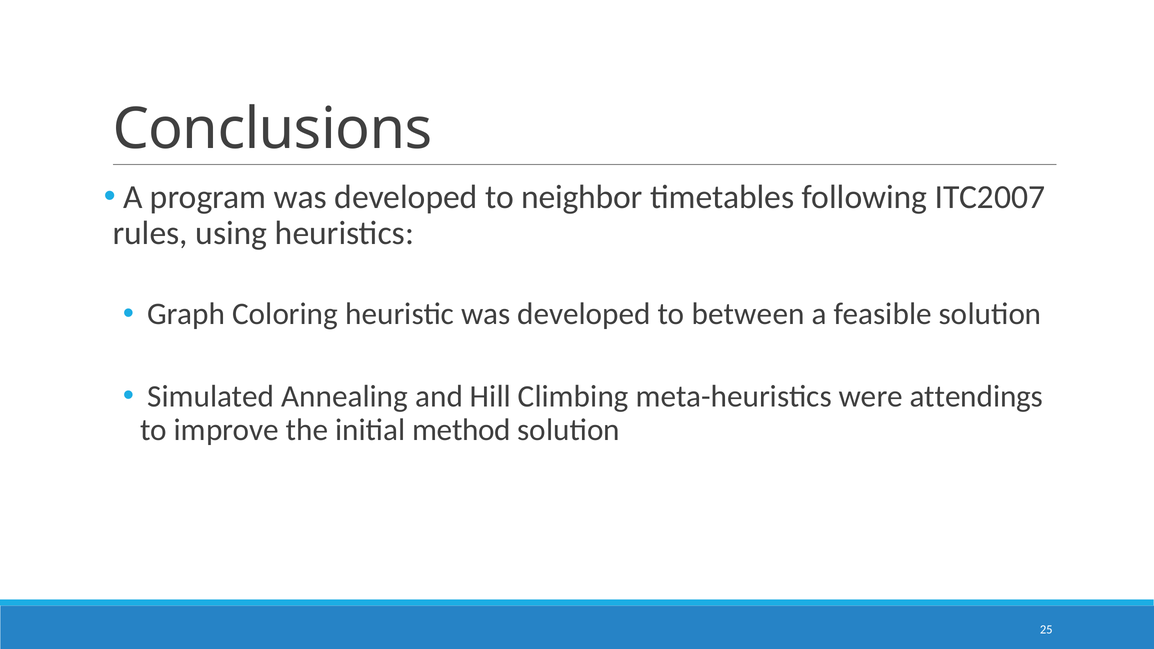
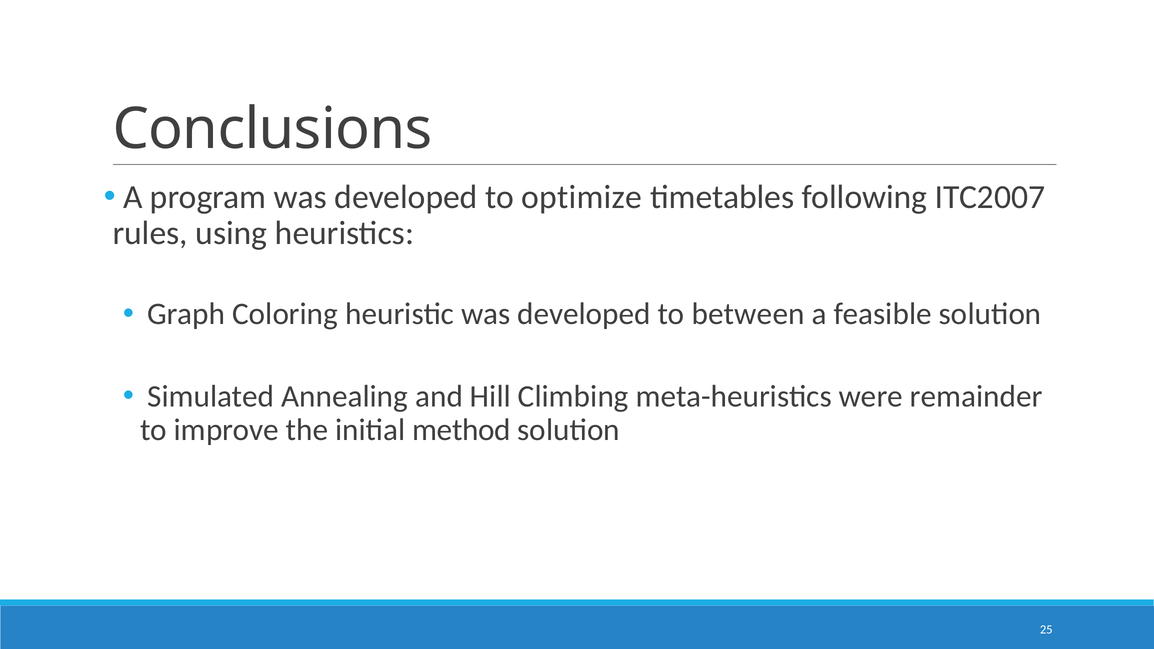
neighbor: neighbor -> optimize (582, 197)
attendings: attendings -> remainder (976, 396)
